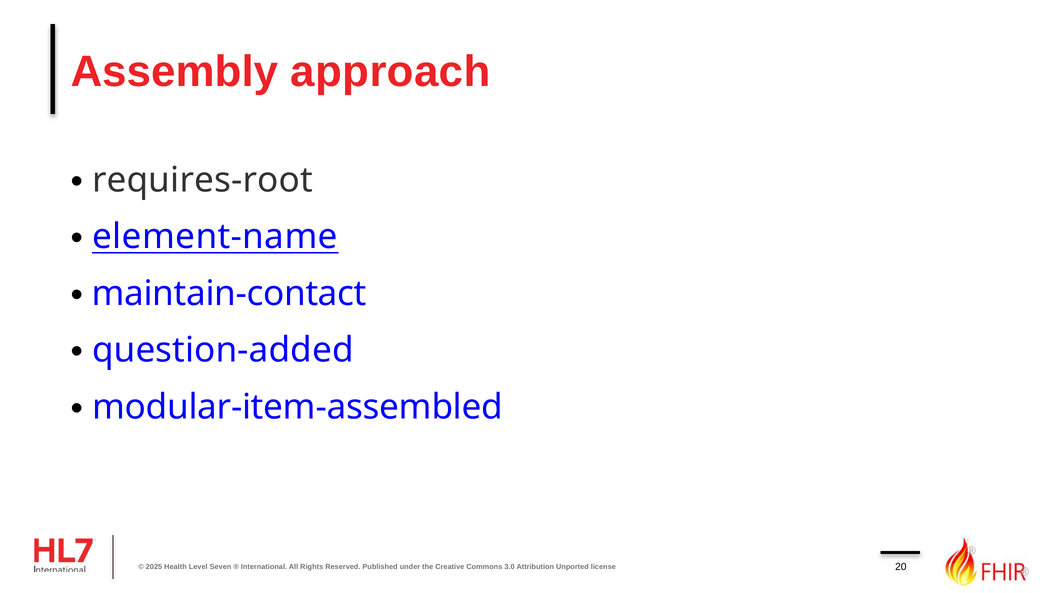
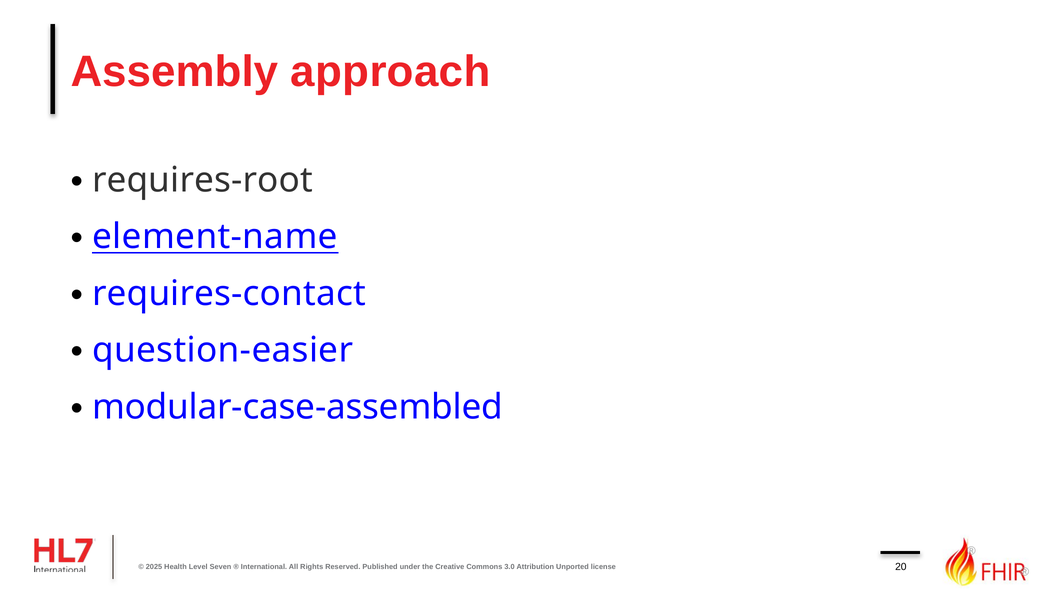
maintain-contact: maintain-contact -> requires-contact (229, 294)
question-added: question-added -> question-easier (223, 351)
modular-item-assembled: modular-item-assembled -> modular-case-assembled (297, 407)
